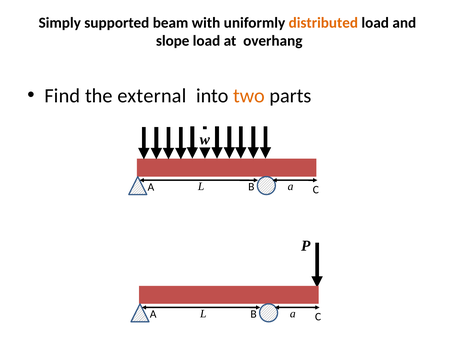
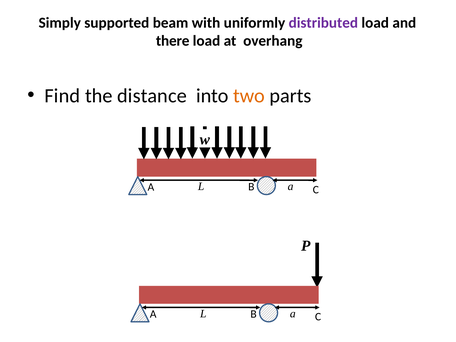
distributed colour: orange -> purple (323, 23)
slope: slope -> there (173, 41)
external: external -> distance (152, 96)
